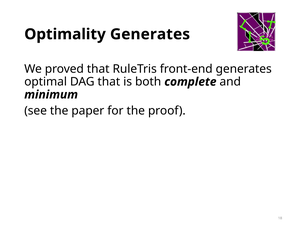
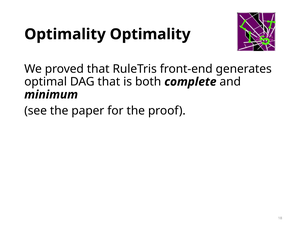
Optimality Generates: Generates -> Optimality (150, 34)
